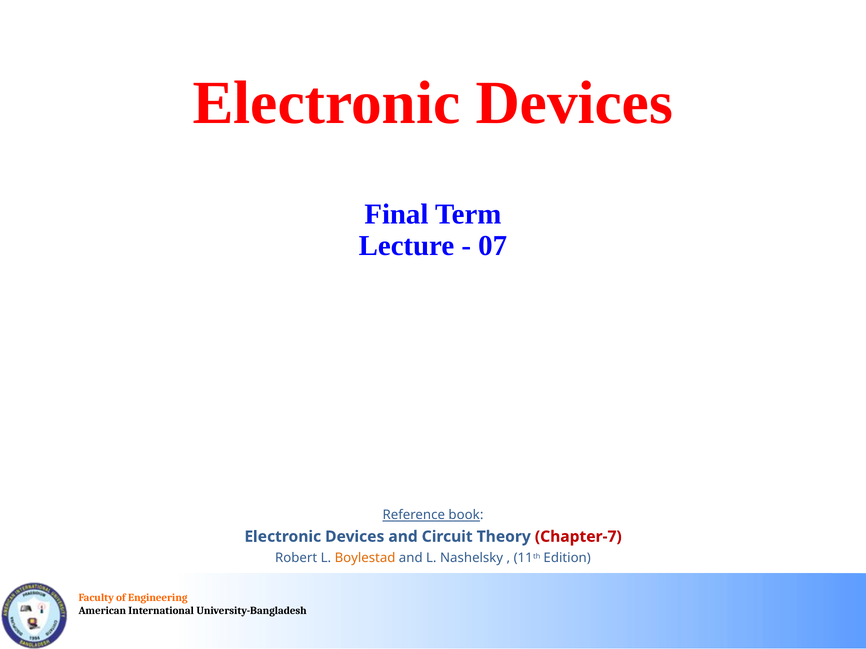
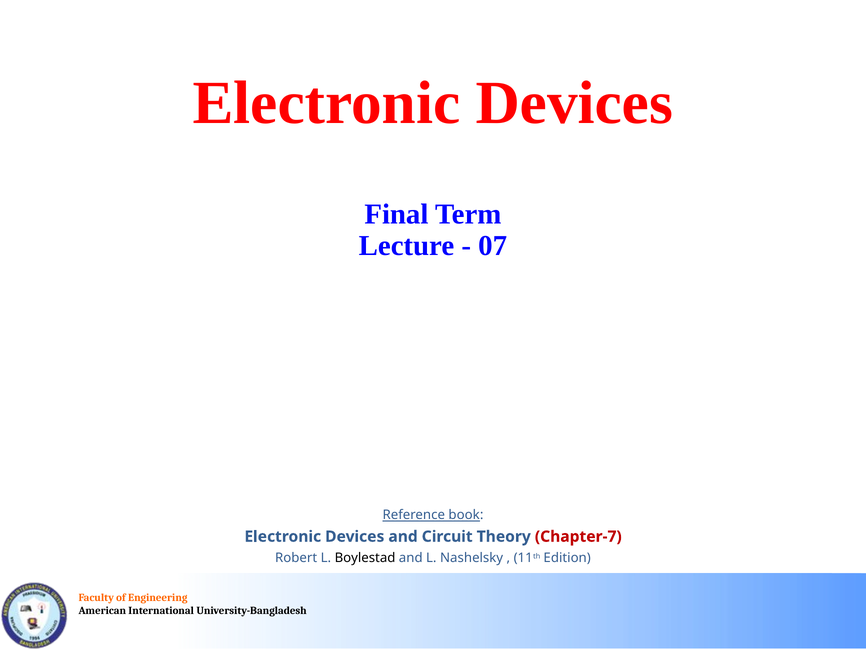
Boylestad colour: orange -> black (365, 558)
